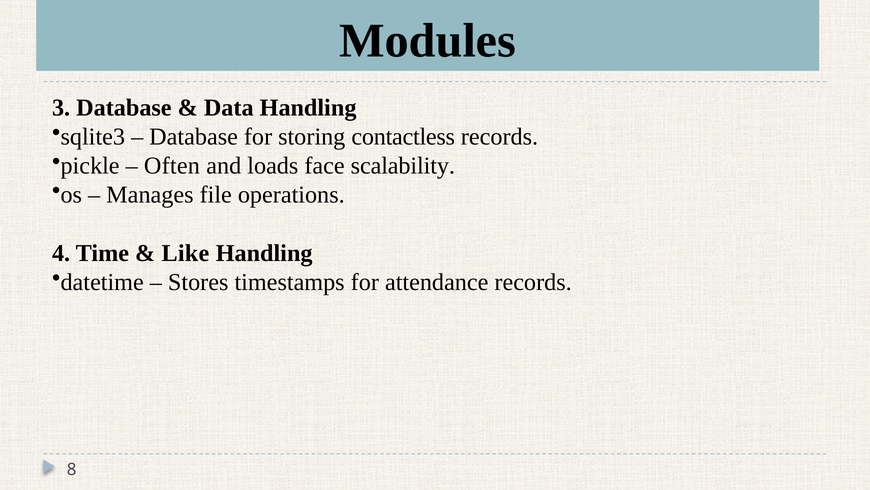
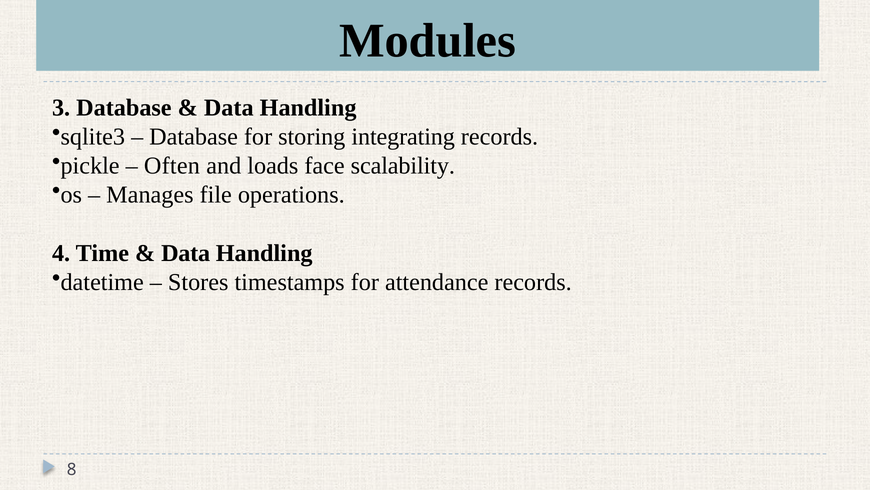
contactless: contactless -> integrating (403, 137)
Like: Like -> Data (186, 253)
